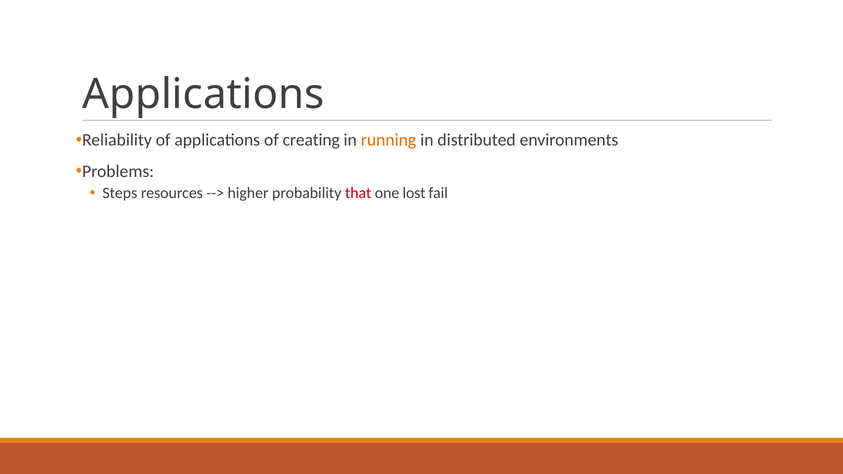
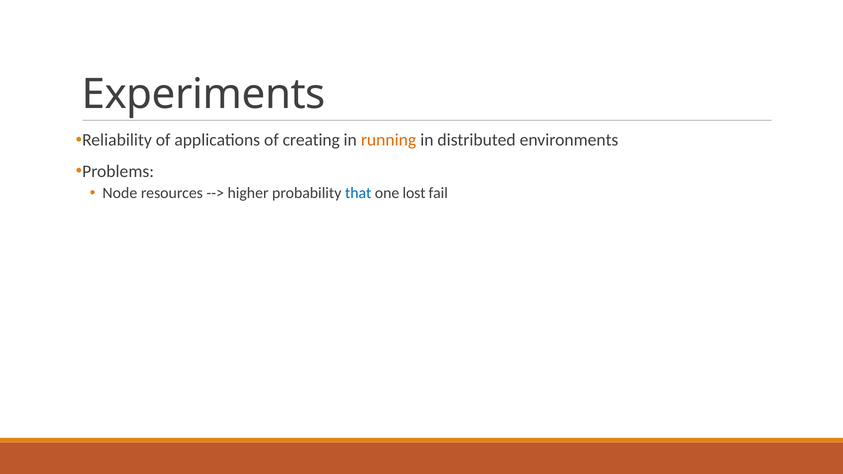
Applications: Applications -> Experiments (204, 94)
Steps: Steps -> Node (120, 193)
that colour: red -> blue (358, 193)
